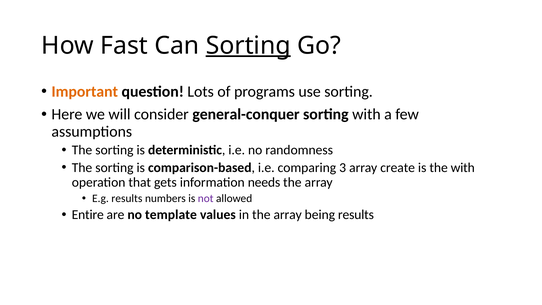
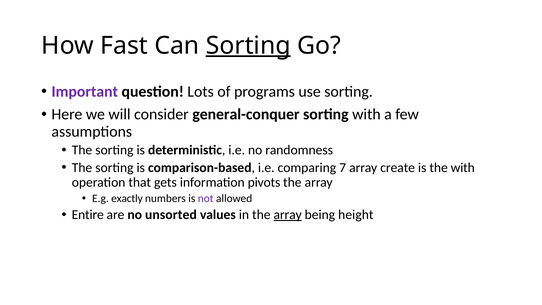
Important colour: orange -> purple (85, 92)
3: 3 -> 7 (343, 168)
needs: needs -> pivots (264, 182)
E.g results: results -> exactly (127, 198)
template: template -> unsorted (171, 215)
array underline: none -> present (288, 215)
being results: results -> height (356, 215)
